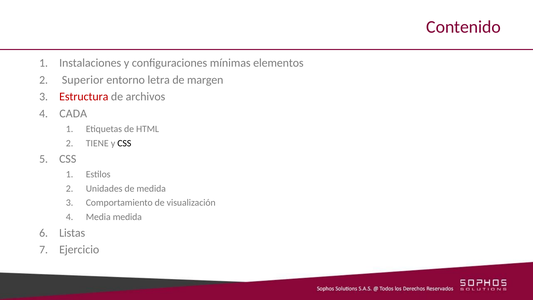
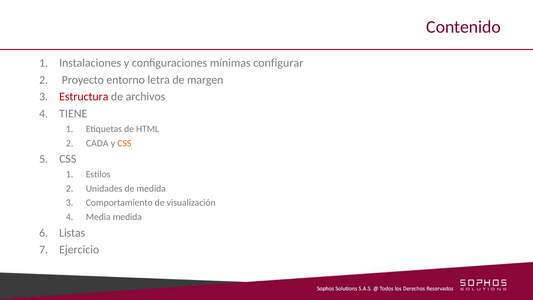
elementos: elementos -> configurar (278, 63)
Superior: Superior -> Proyecto (83, 80)
CADA: CADA -> TIENE (73, 114)
TIENE: TIENE -> CADA (97, 143)
CSS colour: black -> orange (124, 143)
